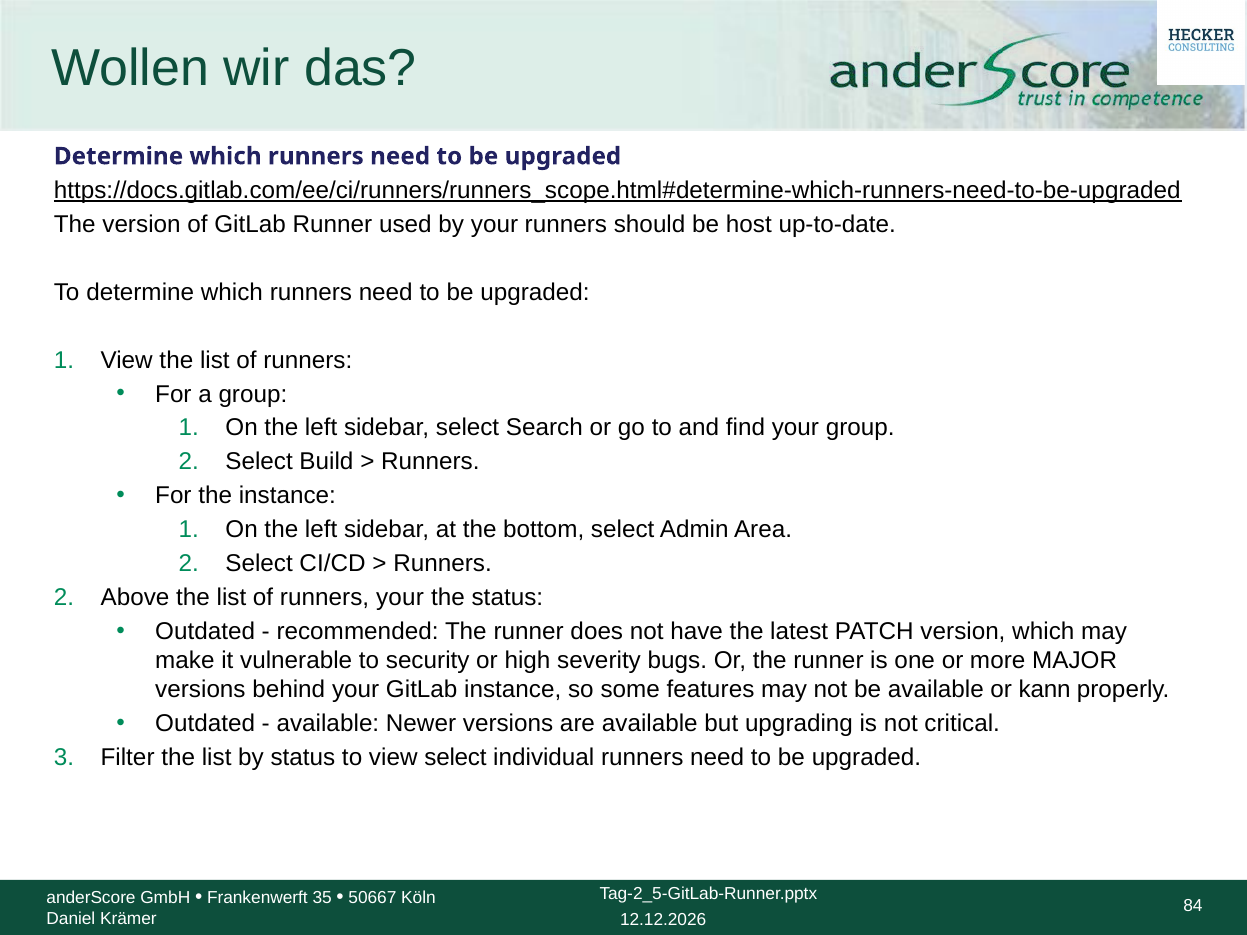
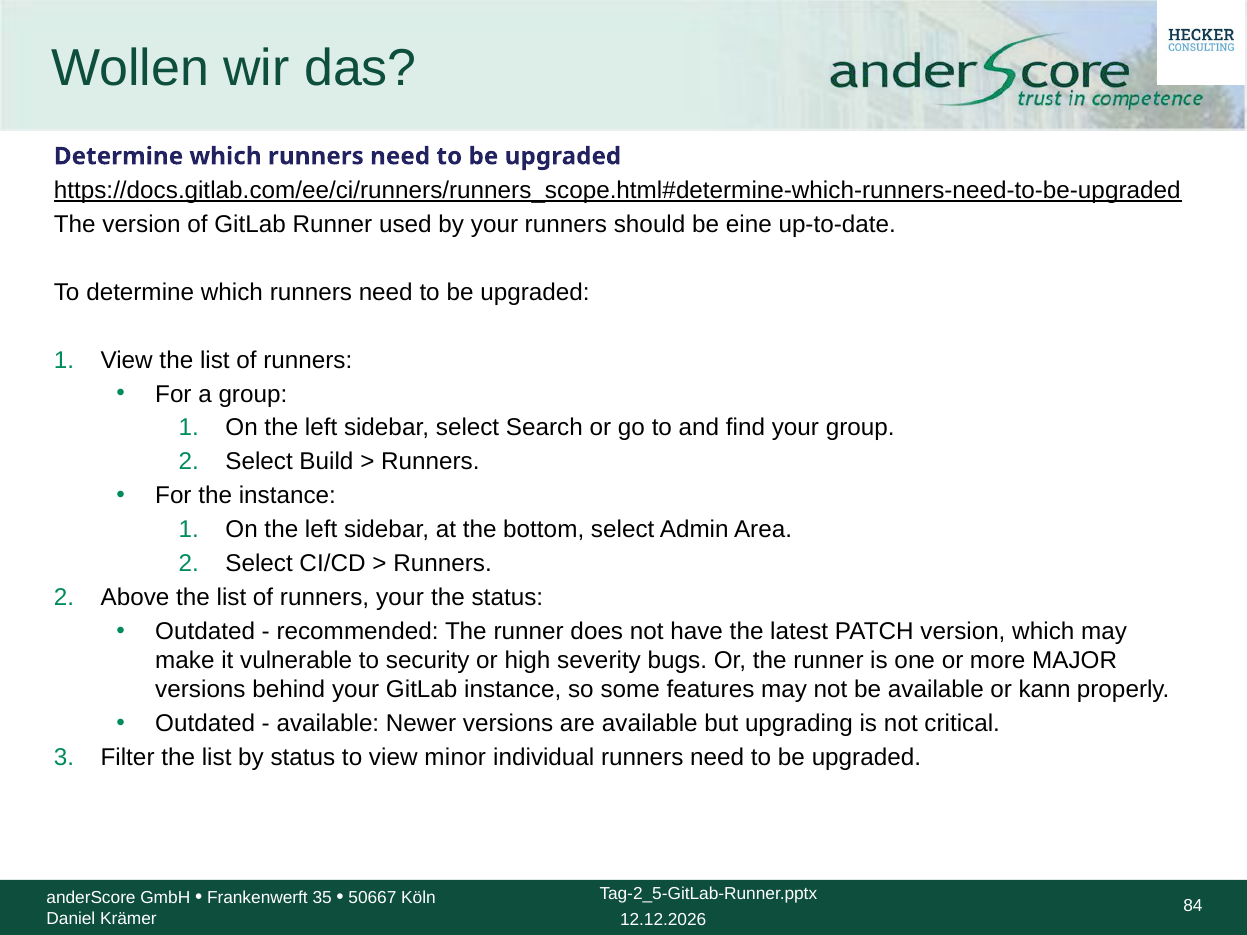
host: host -> eine (749, 224)
view select: select -> minor (455, 758)
